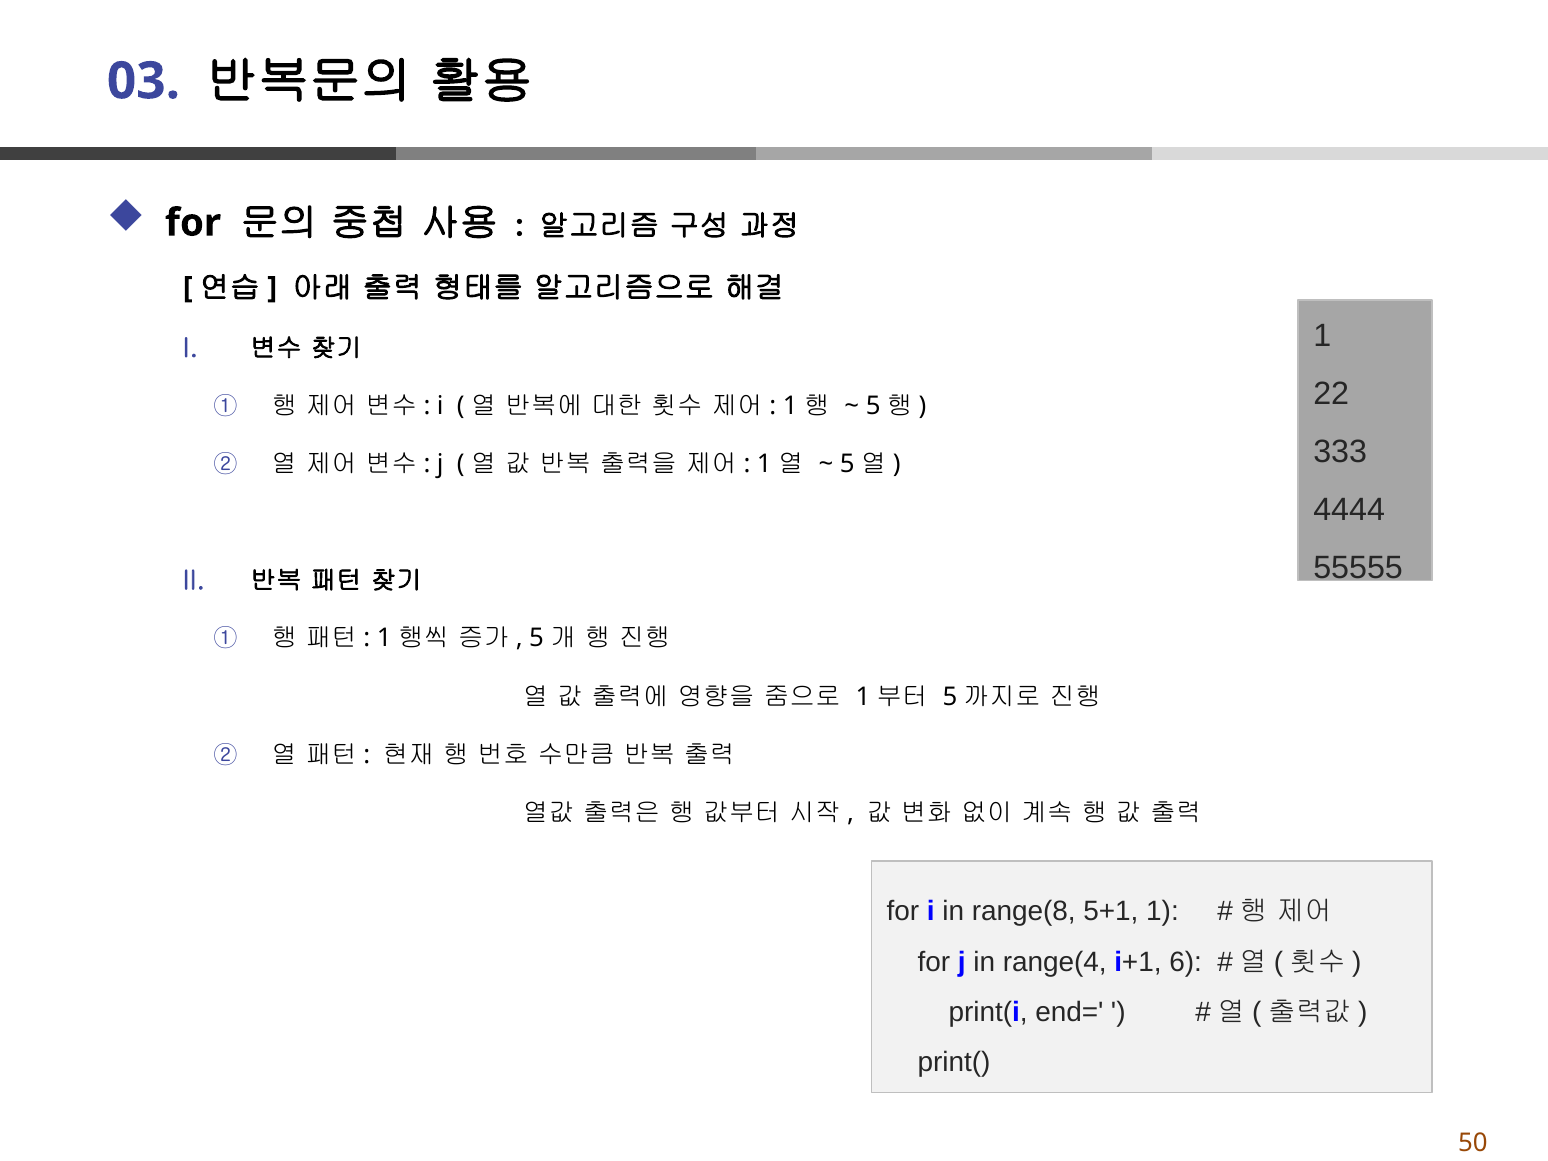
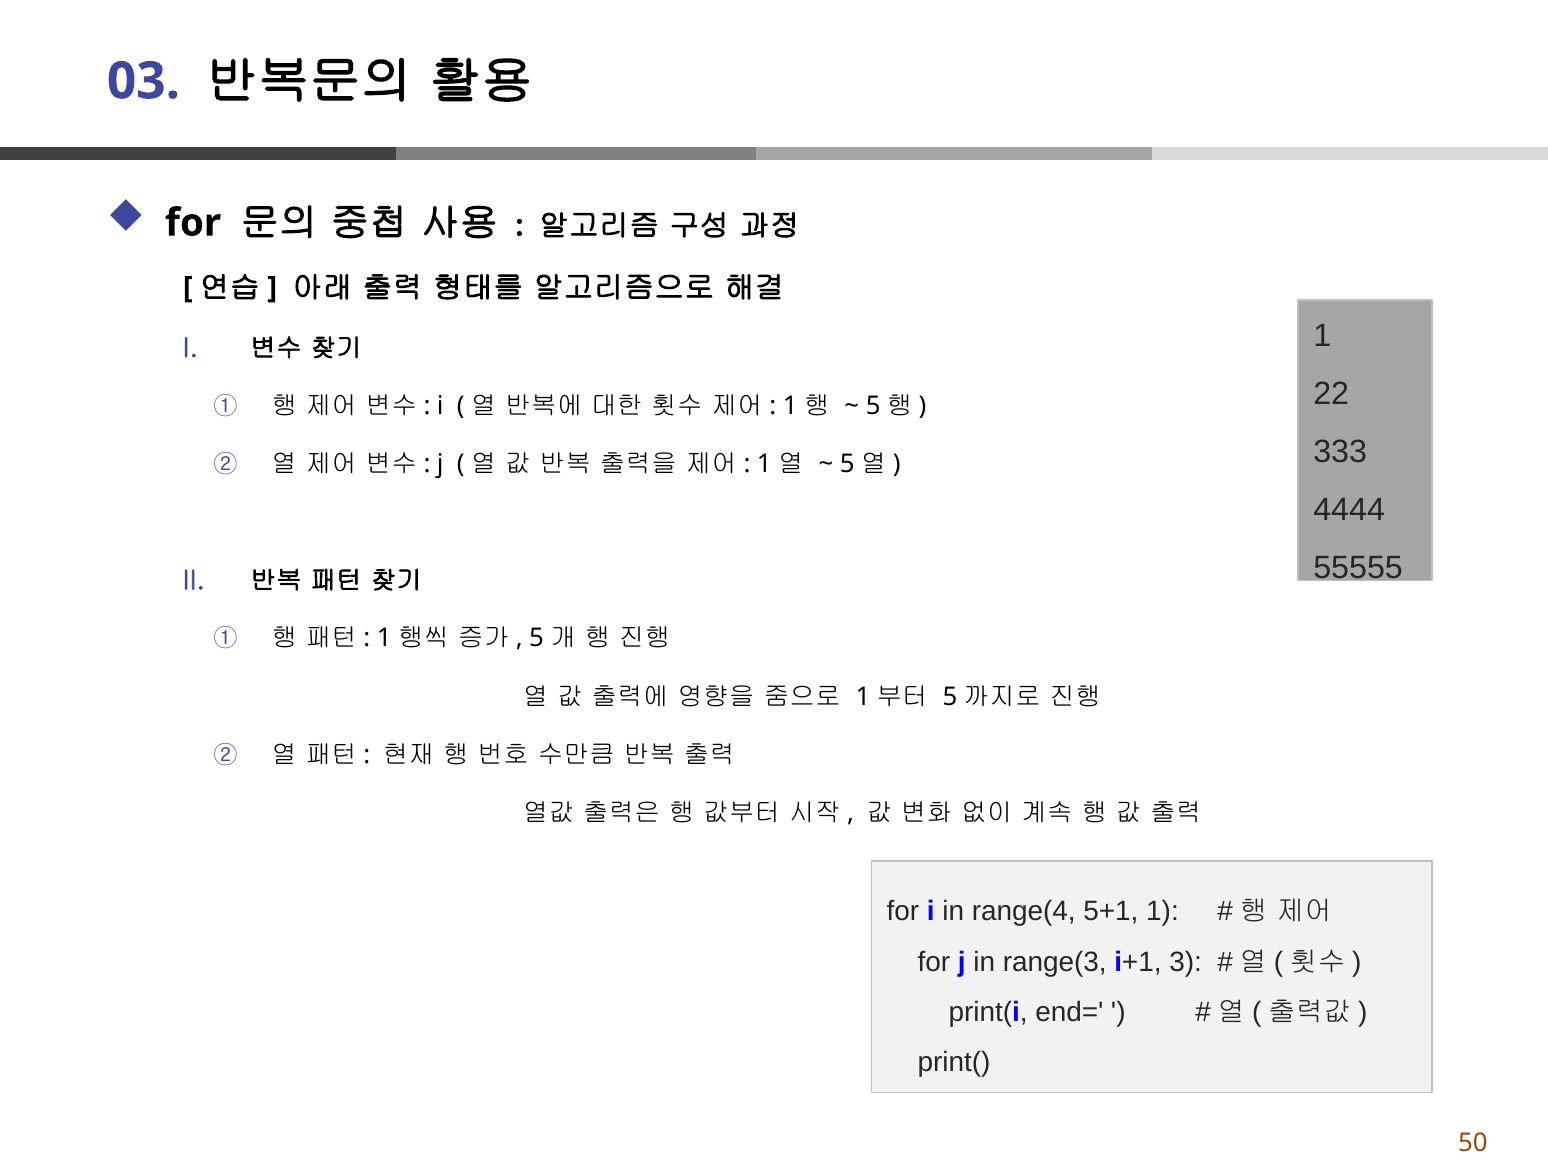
range(8: range(8 -> range(4 (1024, 911)
range(4: range(4 -> range(3 (1055, 962)
6: 6 -> 3 (1186, 962)
